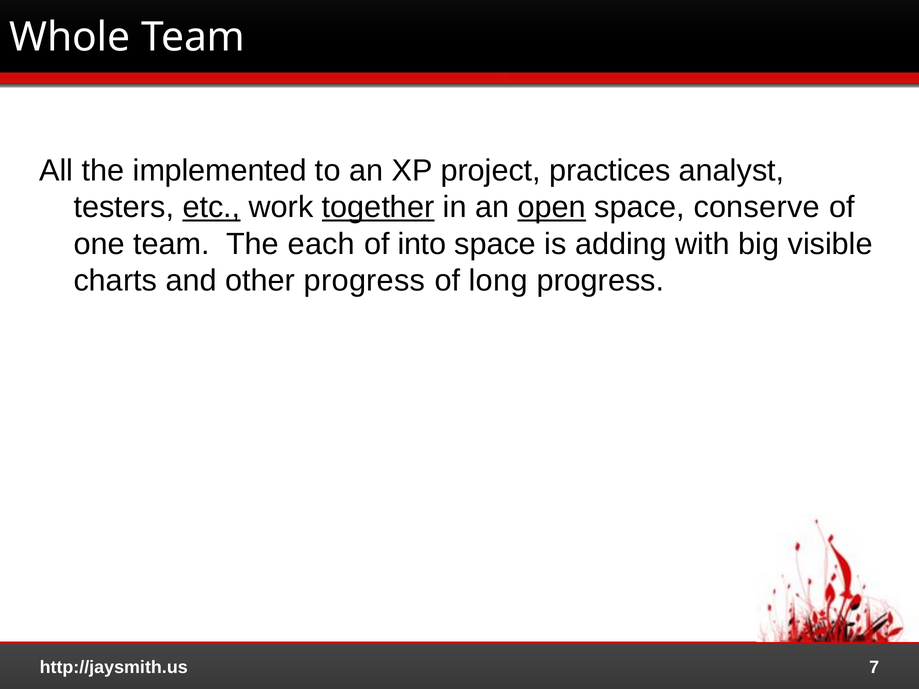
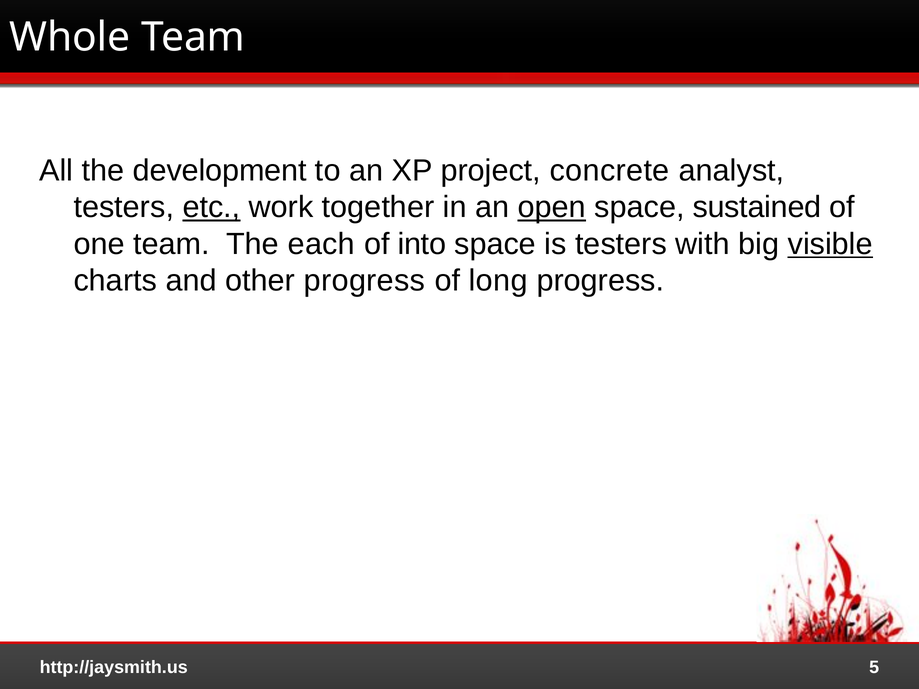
implemented: implemented -> development (220, 171)
practices: practices -> concrete (610, 171)
together underline: present -> none (378, 207)
conserve: conserve -> sustained (757, 207)
is adding: adding -> testers (621, 244)
visible underline: none -> present (830, 244)
7: 7 -> 5 (874, 668)
